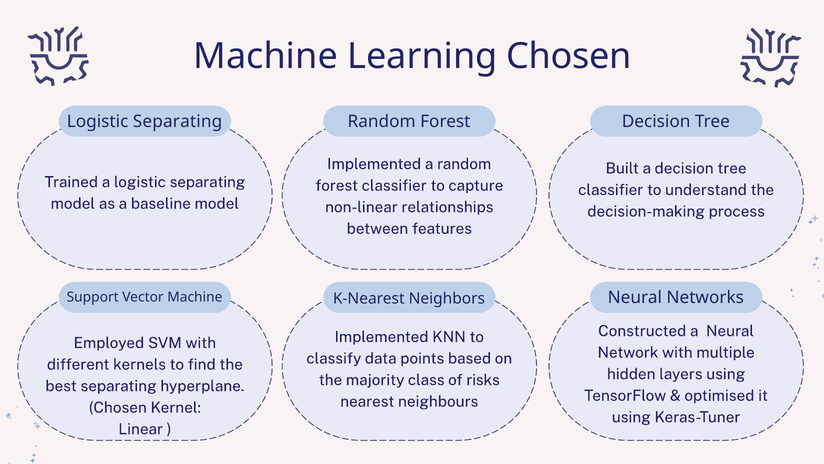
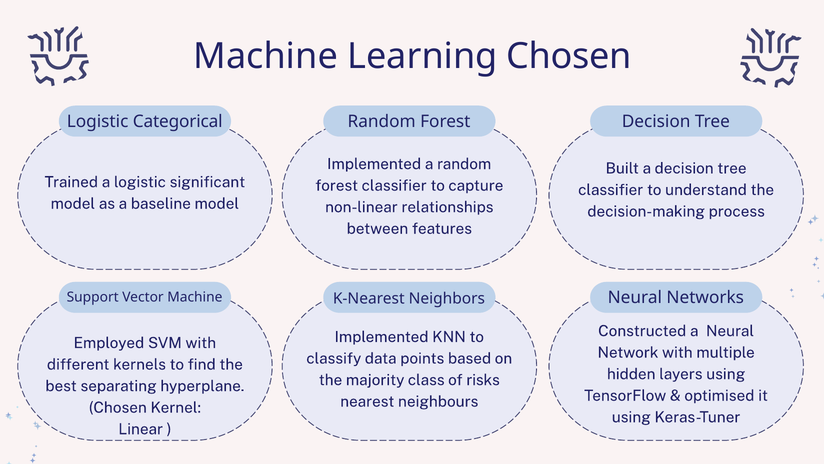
Separating: Separating -> Categorical (178, 121)
a logistic separating: separating -> significant (207, 182)
